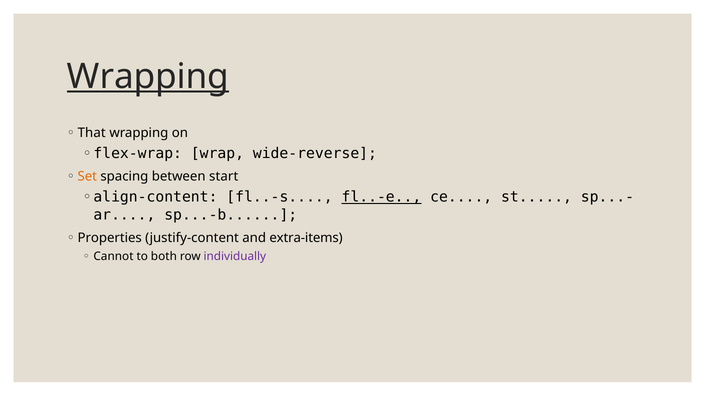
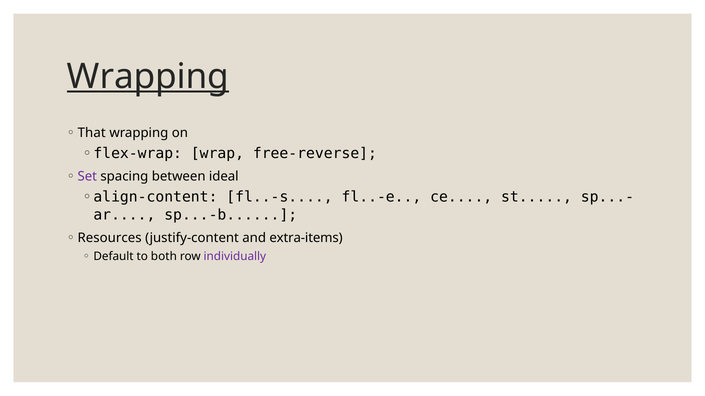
wide-reverse: wide-reverse -> free-reverse (315, 154)
Set colour: orange -> purple (87, 177)
start: start -> ideal (224, 177)
fl..-e underline: present -> none (381, 197)
Properties: Properties -> Resources (110, 238)
Cannot: Cannot -> Default (113, 257)
